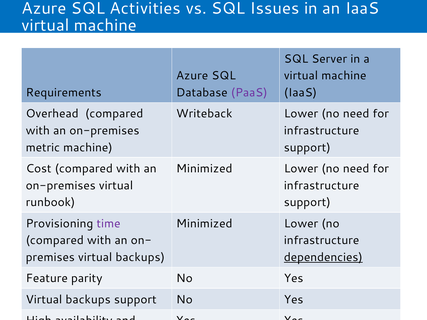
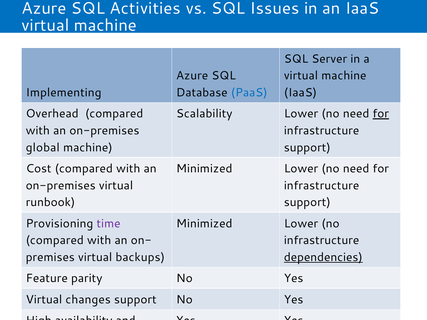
Requirements: Requirements -> Implementing (64, 93)
PaaS colour: purple -> blue (249, 93)
Writeback: Writeback -> Scalability (204, 114)
for underline: none -> present (381, 114)
metric: metric -> global (43, 148)
backups: backups -> changes (88, 300)
